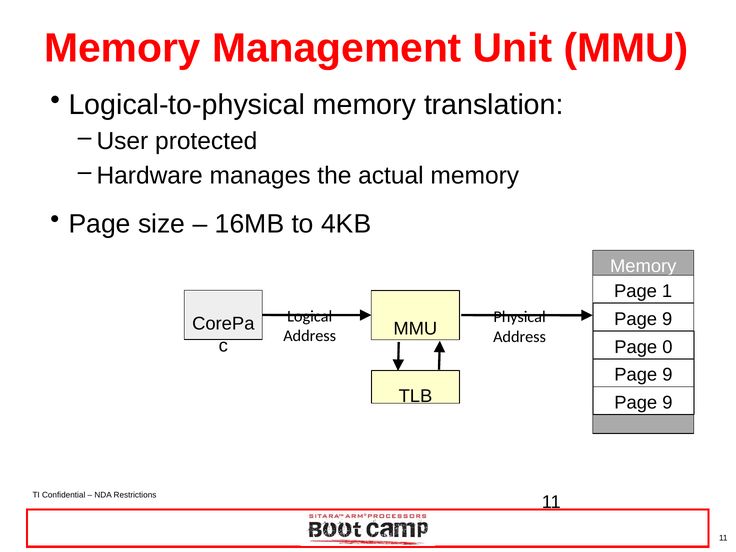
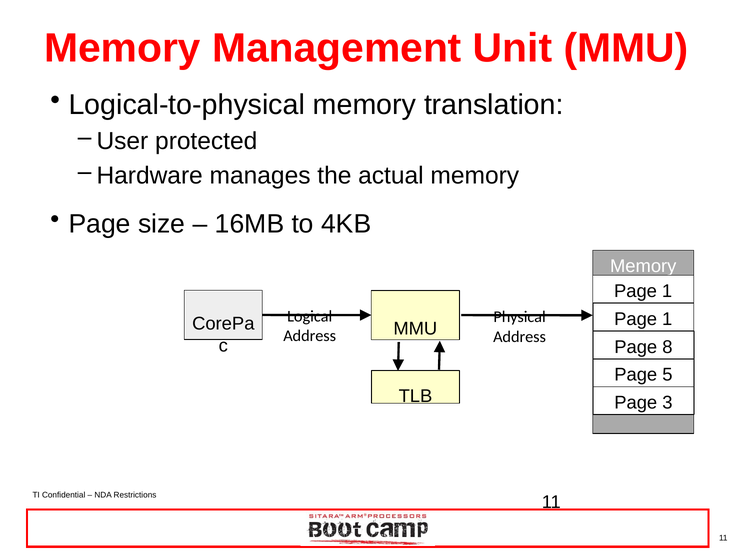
9: 9 -> 1 (667, 319)
0: 0 -> 8 (667, 347)
9: 9 -> 5 (667, 375)
9: 9 -> 3 (667, 403)
